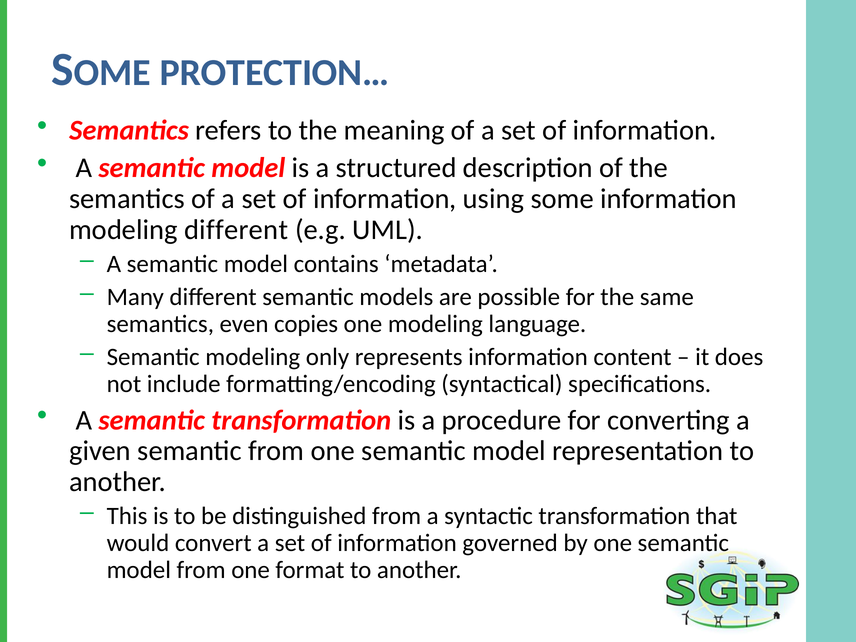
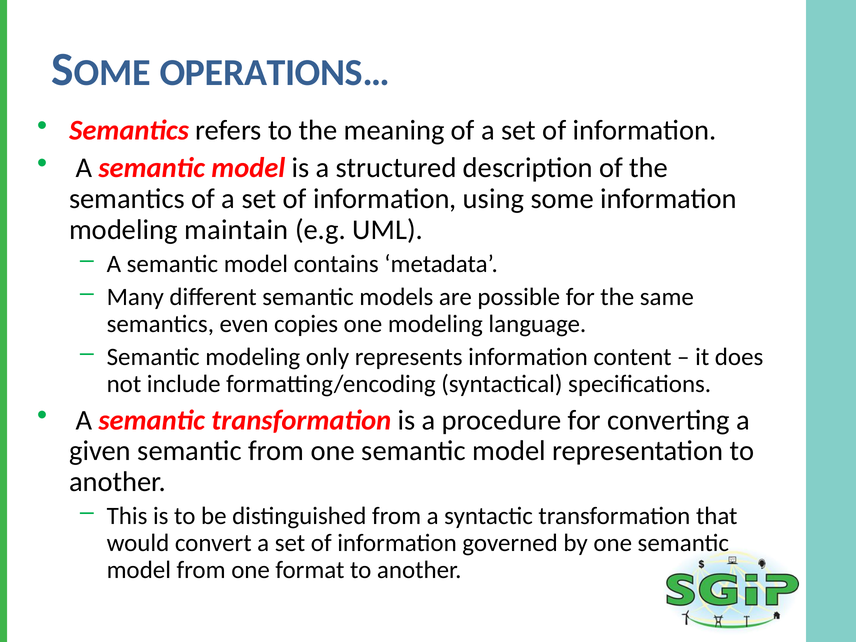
PROTECTION…: PROTECTION… -> OPERATIONS… (275, 73)
modeling different: different -> maintain (236, 230)
